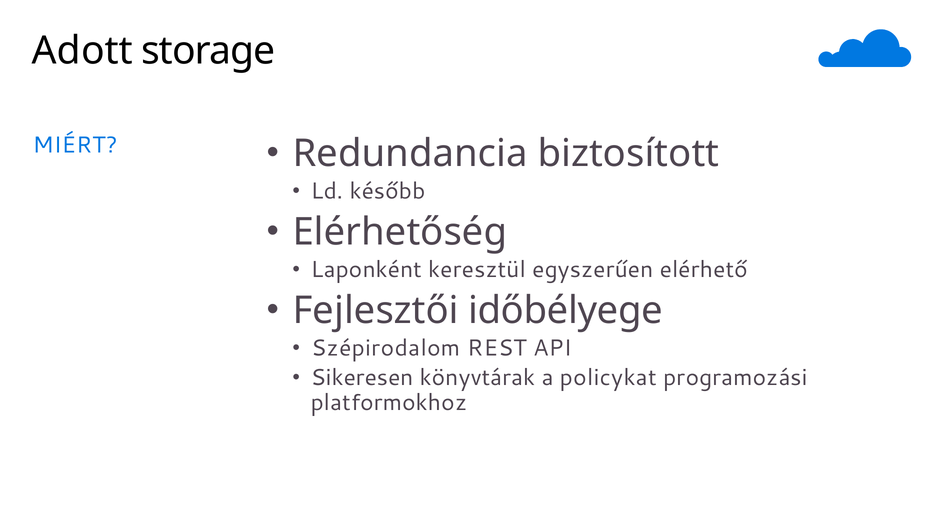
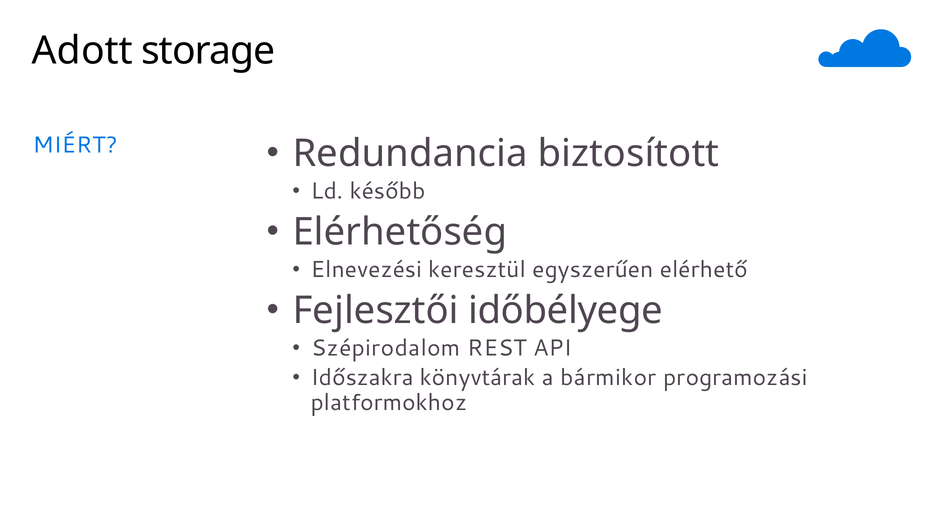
Laponként: Laponként -> Elnevezési (367, 270)
Sikeresen: Sikeresen -> Időszakra (362, 378)
policykat: policykat -> bármikor (608, 378)
